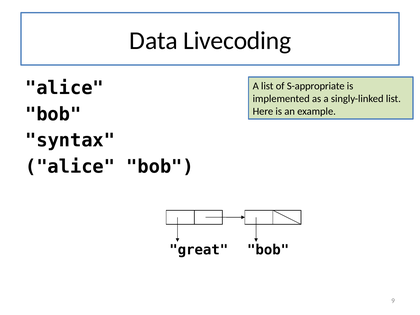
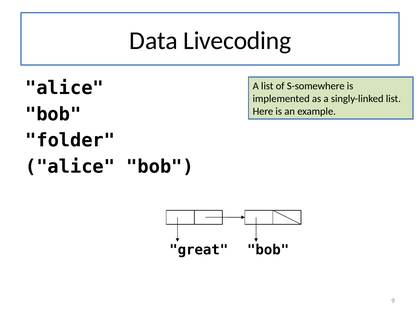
S-appropriate: S-appropriate -> S-somewhere (316, 86)
syntax: syntax -> folder (70, 140)
